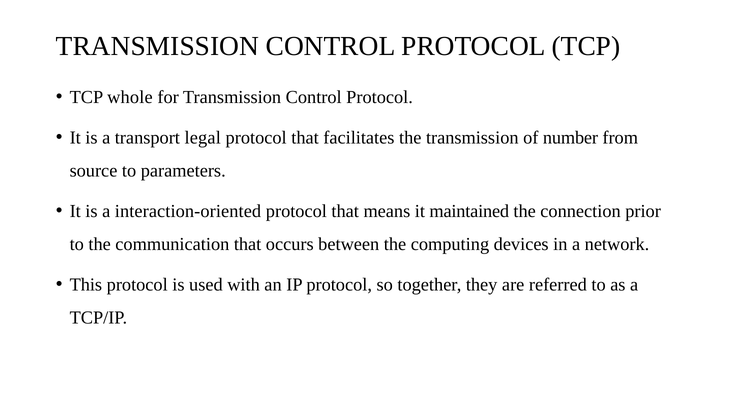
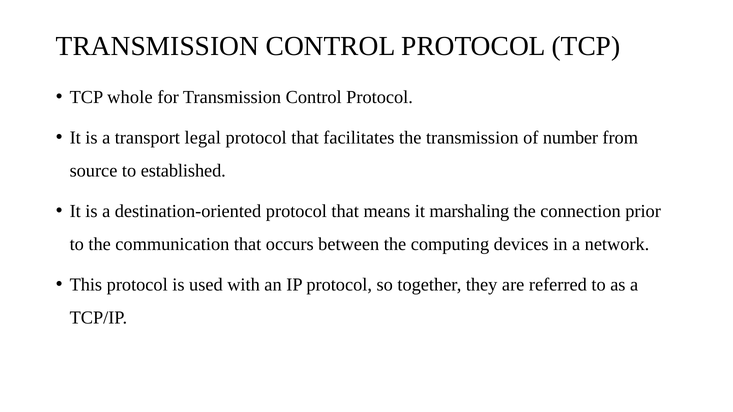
parameters: parameters -> established (183, 171)
interaction-oriented: interaction-oriented -> destination-oriented (188, 211)
maintained: maintained -> marshaling (469, 211)
